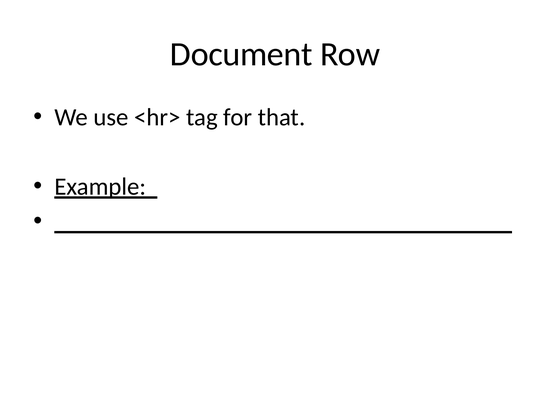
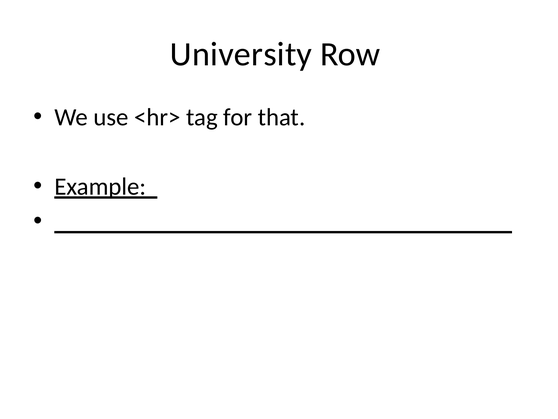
Document: Document -> University (241, 54)
